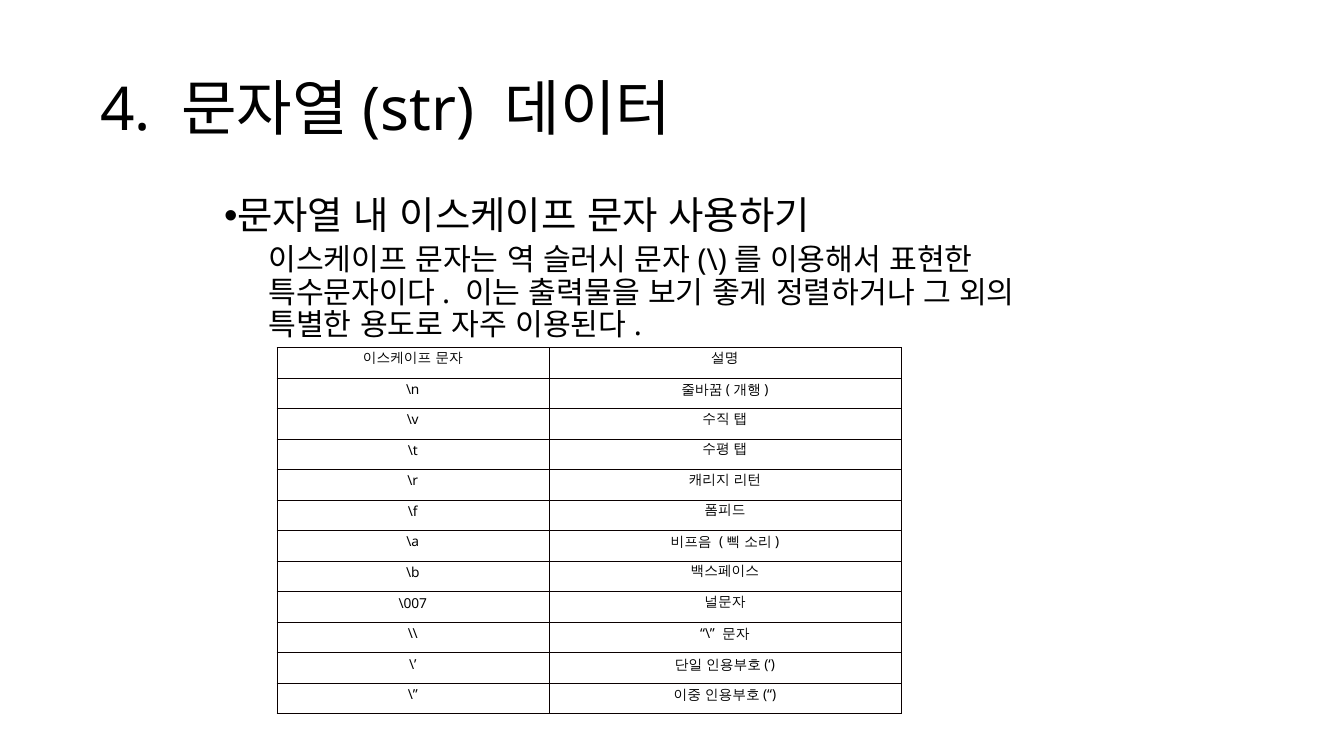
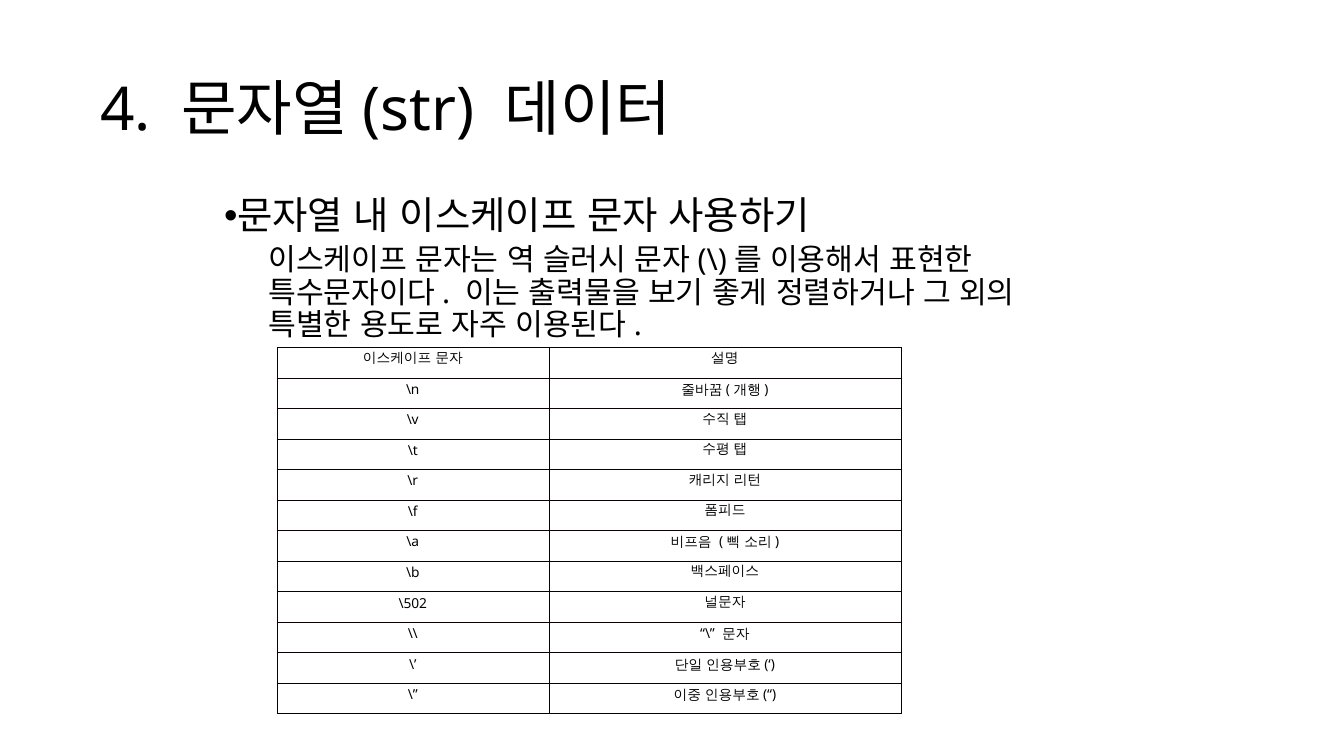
\007: \007 -> \502 (413, 604)
